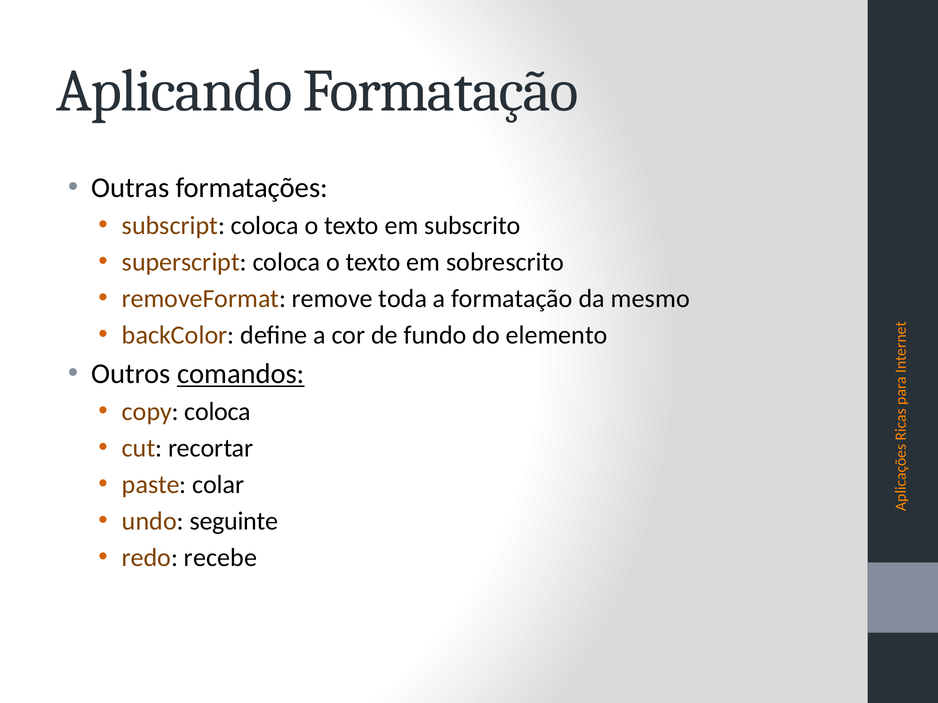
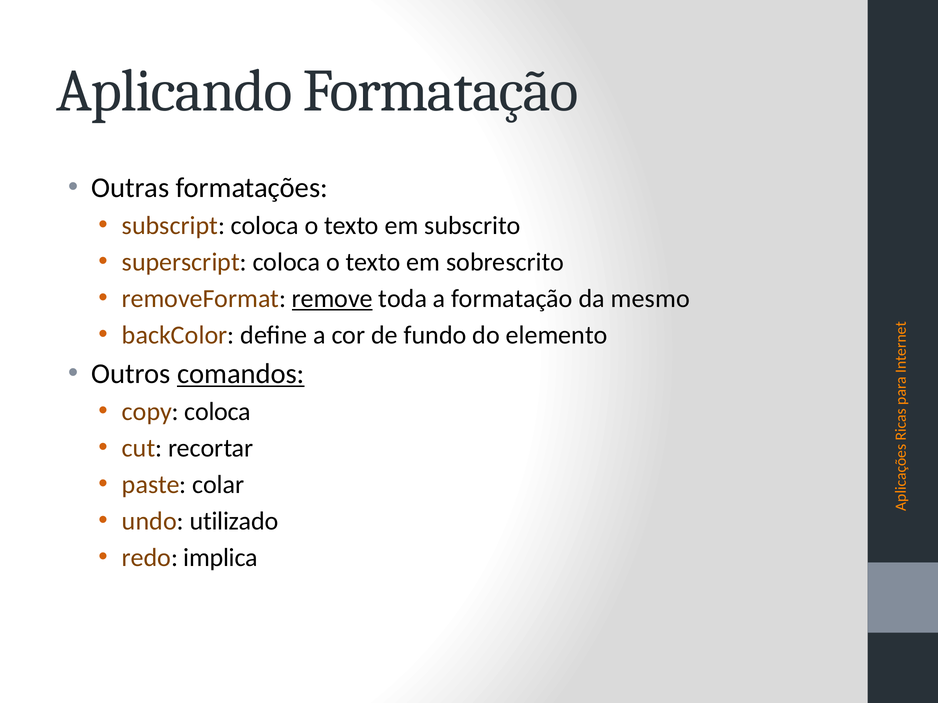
remove underline: none -> present (332, 299)
seguinte: seguinte -> utilizado (234, 521)
recebe: recebe -> implica (221, 558)
